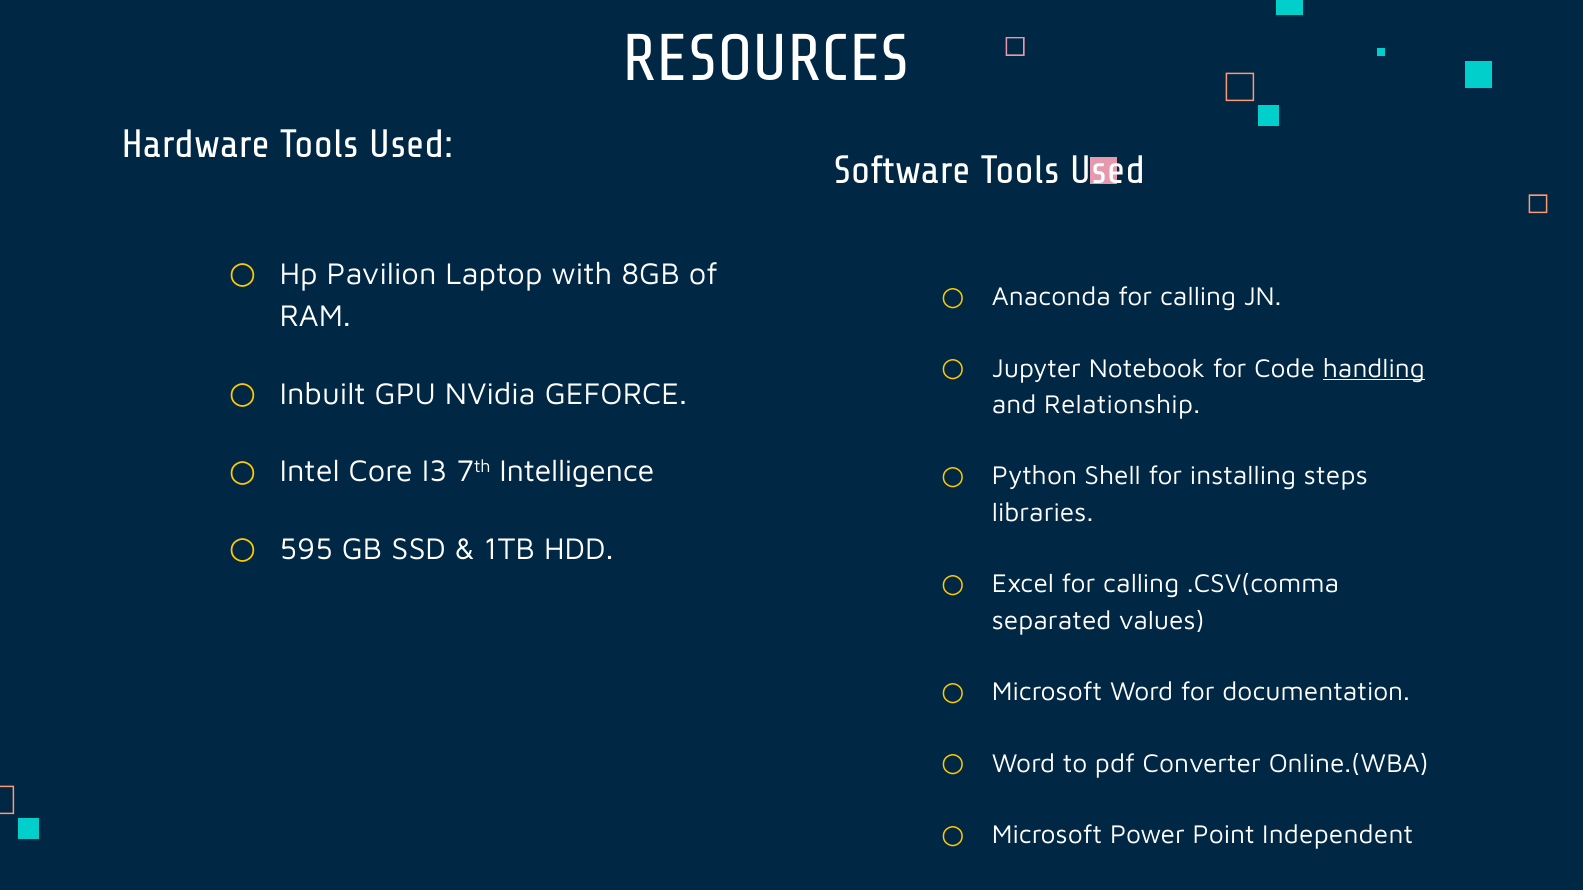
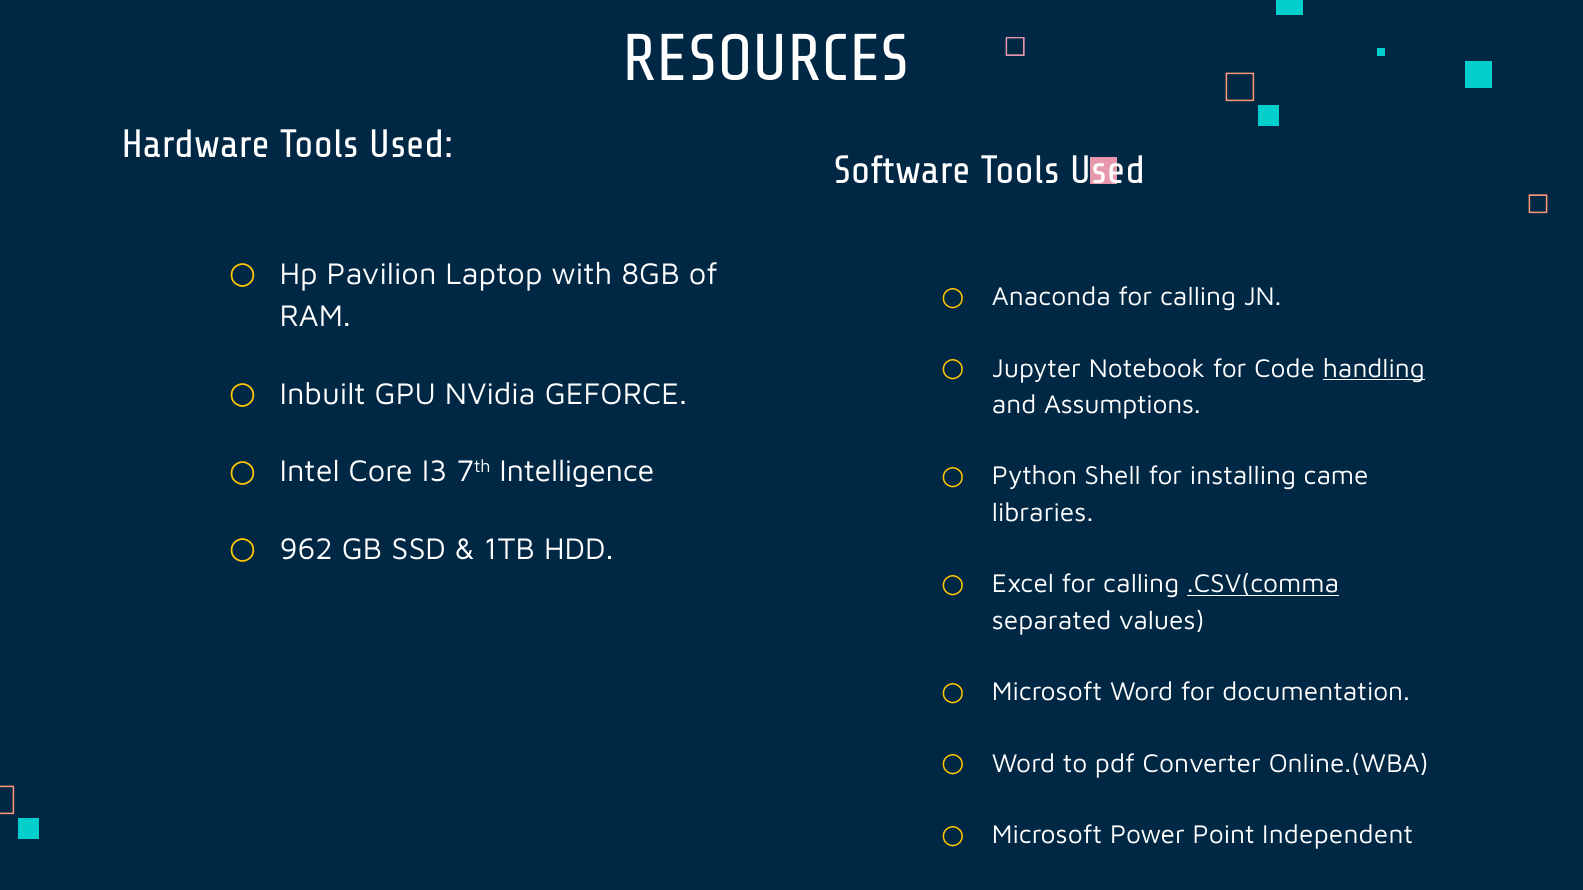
Relationship: Relationship -> Assumptions (1122, 405)
steps: steps -> came (1336, 476)
595: 595 -> 962 (306, 549)
.CSV(comma underline: none -> present (1263, 584)
